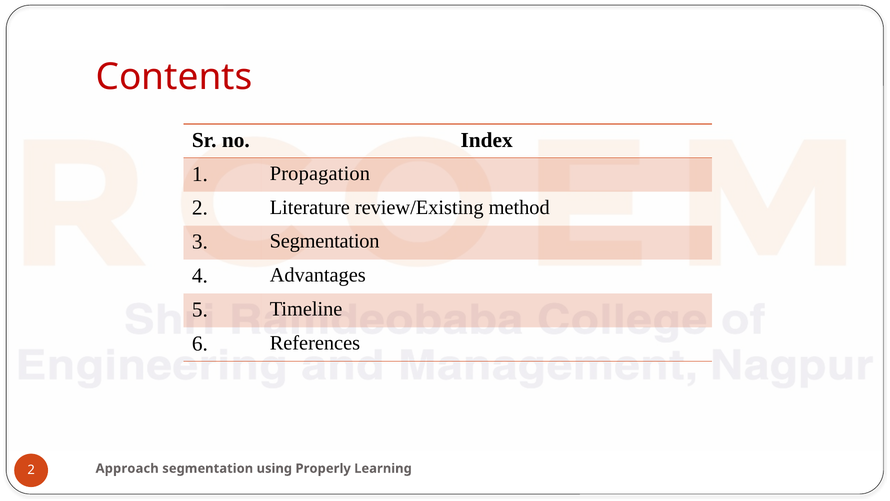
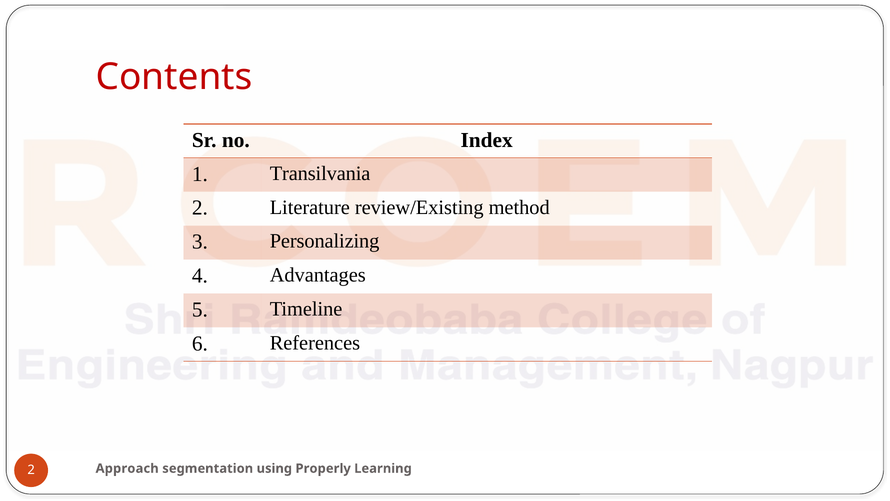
Propagation: Propagation -> Transilvania (320, 173)
3 Segmentation: Segmentation -> Personalizing (325, 241)
